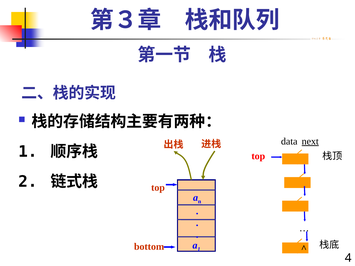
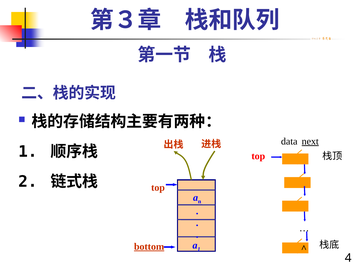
bottom underline: none -> present (149, 247)
